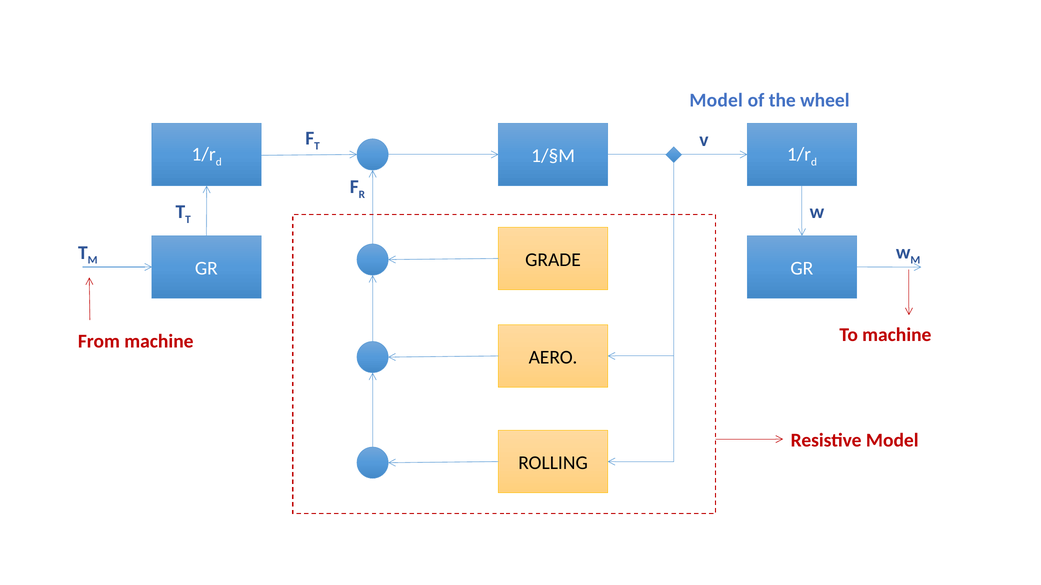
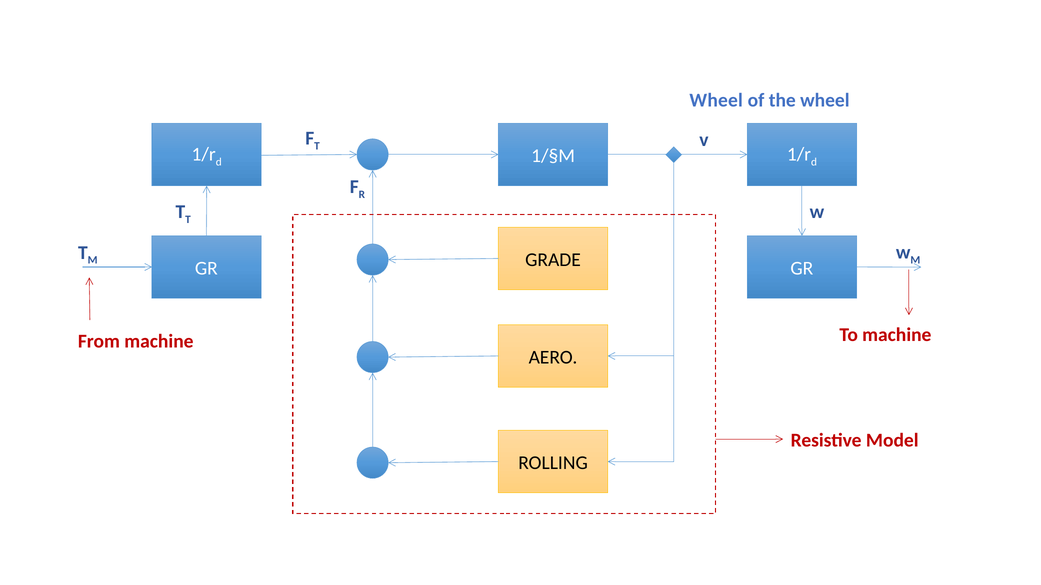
Model: Model -> Wheel (716, 101)
